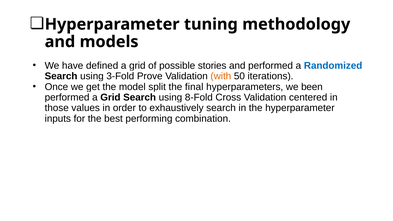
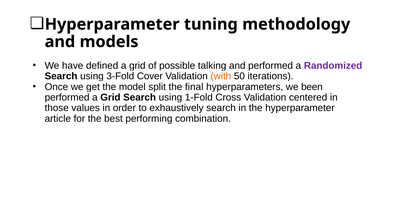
stories: stories -> talking (212, 66)
Randomized colour: blue -> purple (333, 66)
Prove: Prove -> Cover (150, 76)
8-Fold: 8-Fold -> 1-Fold (199, 97)
inputs: inputs -> article (58, 119)
